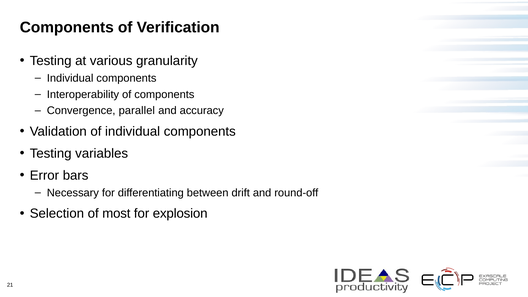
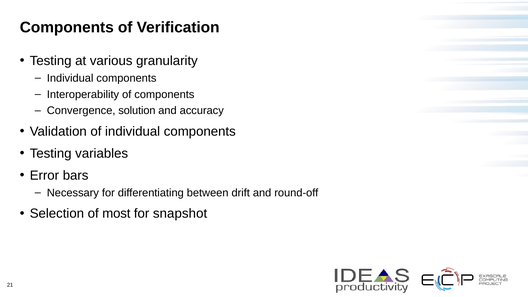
parallel: parallel -> solution (137, 111)
explosion: explosion -> snapshot (180, 214)
